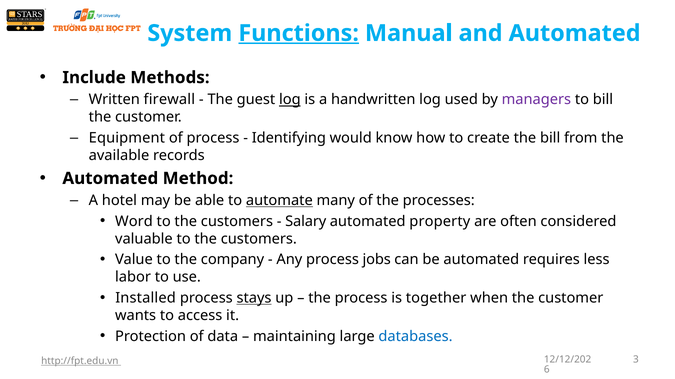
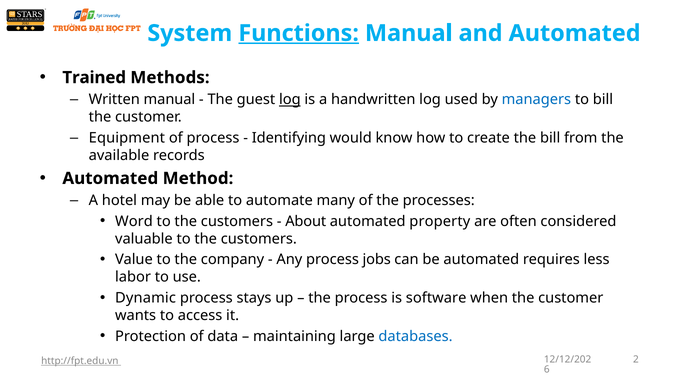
Include: Include -> Trained (94, 78)
Written firewall: firewall -> manual (169, 100)
managers colour: purple -> blue (536, 100)
automate underline: present -> none (279, 201)
Salary: Salary -> About (306, 222)
Installed: Installed -> Dynamic (146, 299)
stays underline: present -> none (254, 299)
together: together -> software (436, 299)
3: 3 -> 2 (636, 360)
